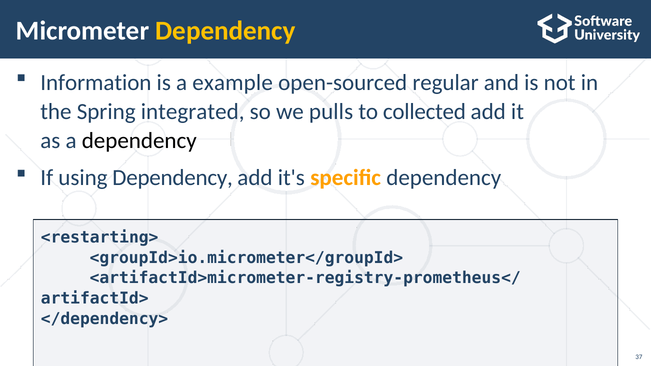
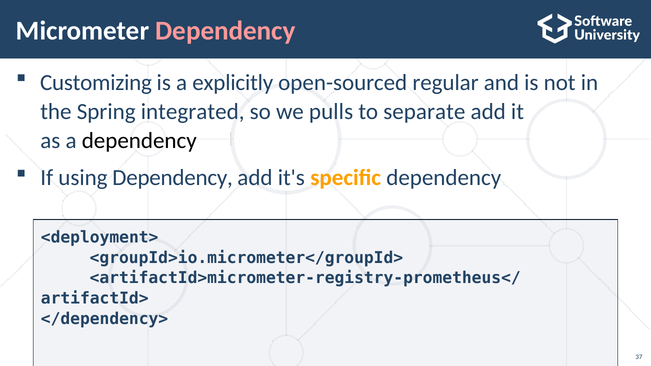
Dependency colour: yellow -> pink (225, 31)
Information: Information -> Customizing (96, 83)
example: example -> explicitly (233, 83)
collected: collected -> separate (424, 112)
<restarting>: <restarting> -> <deployment> (100, 237)
